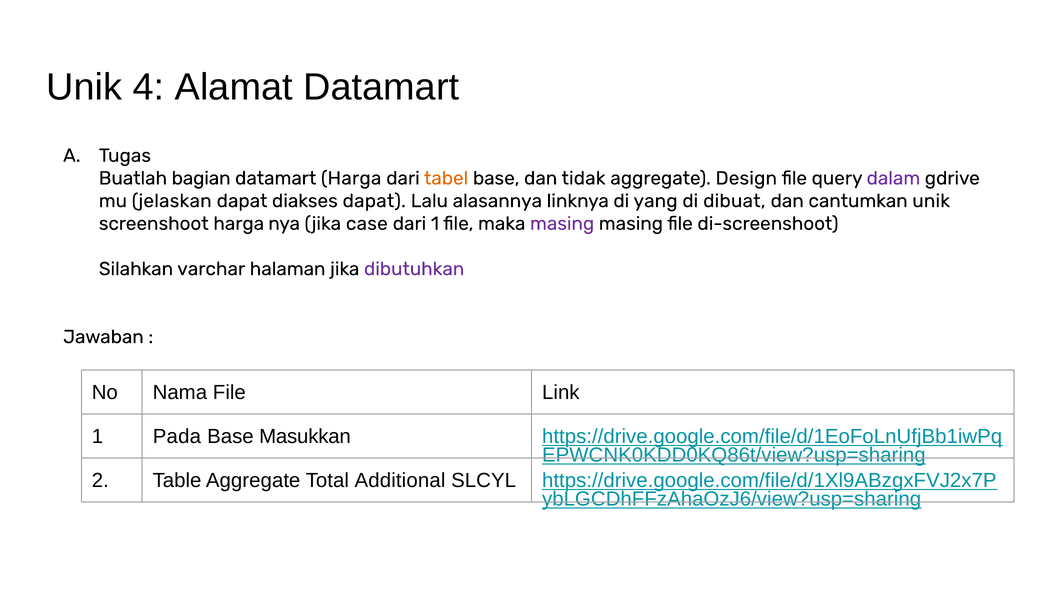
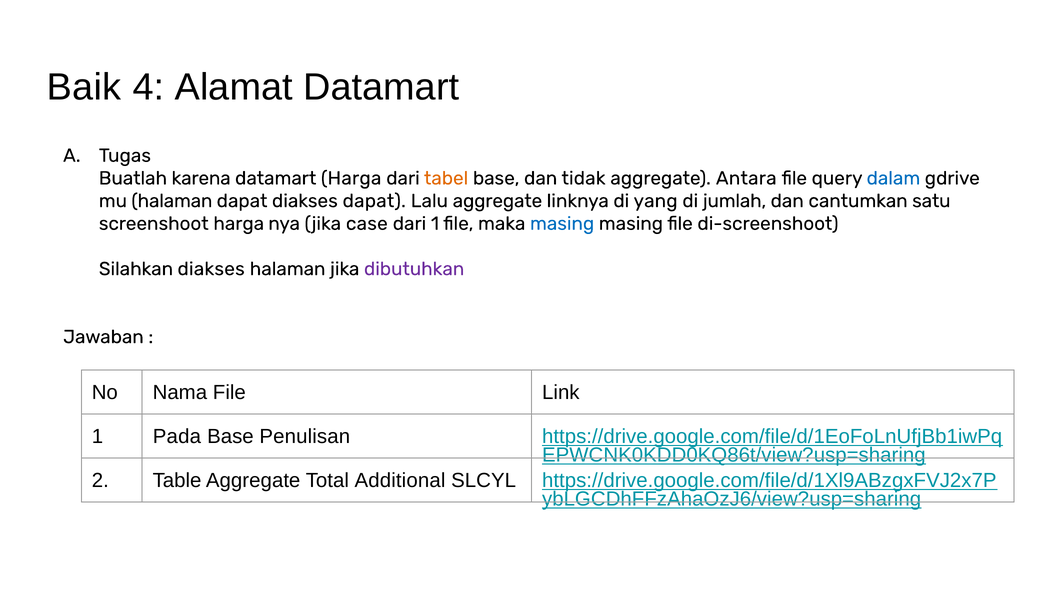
Unik: Unik -> Baik (84, 87)
bagian: bagian -> karena (201, 178)
Design: Design -> Antara (746, 178)
dalam colour: purple -> blue (893, 178)
mu jelaskan: jelaskan -> halaman (172, 201)
Lalu alasannya: alasannya -> aggregate (497, 201)
dibuat: dibuat -> jumlah (735, 201)
cantumkan unik: unik -> satu (931, 201)
masing colour: purple -> blue (562, 223)
Silahkan varchar: varchar -> diakses (211, 269)
Masukkan: Masukkan -> Penulisan (305, 436)
